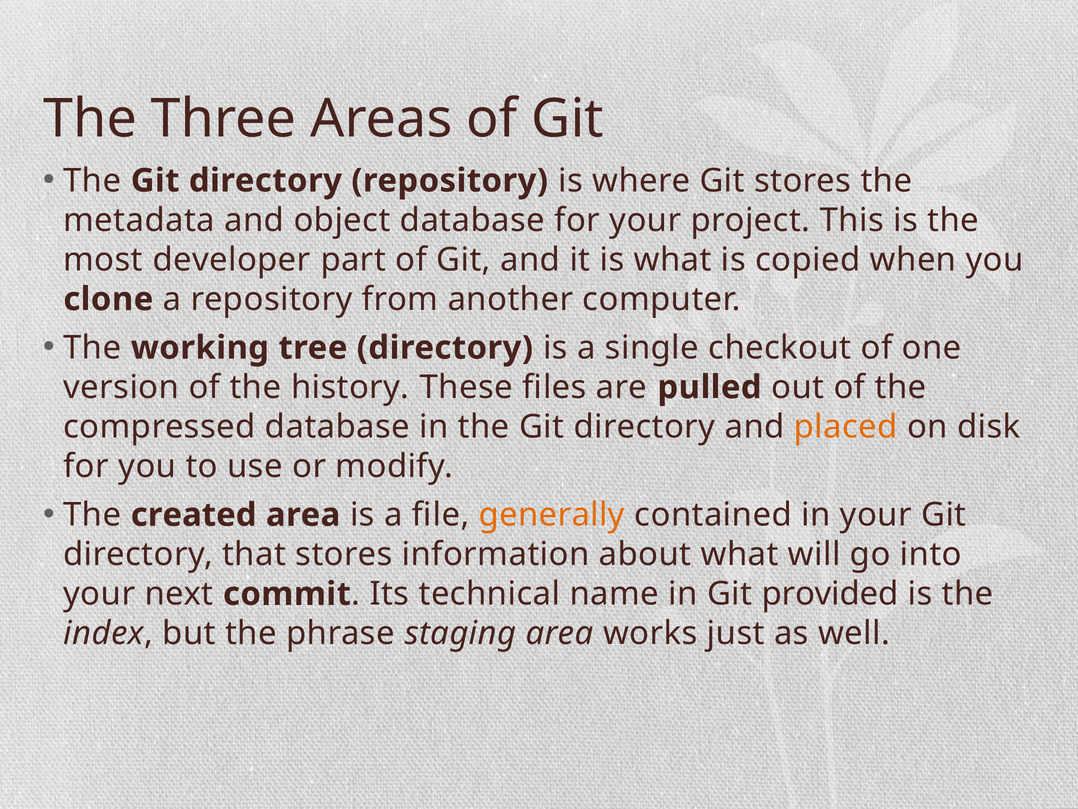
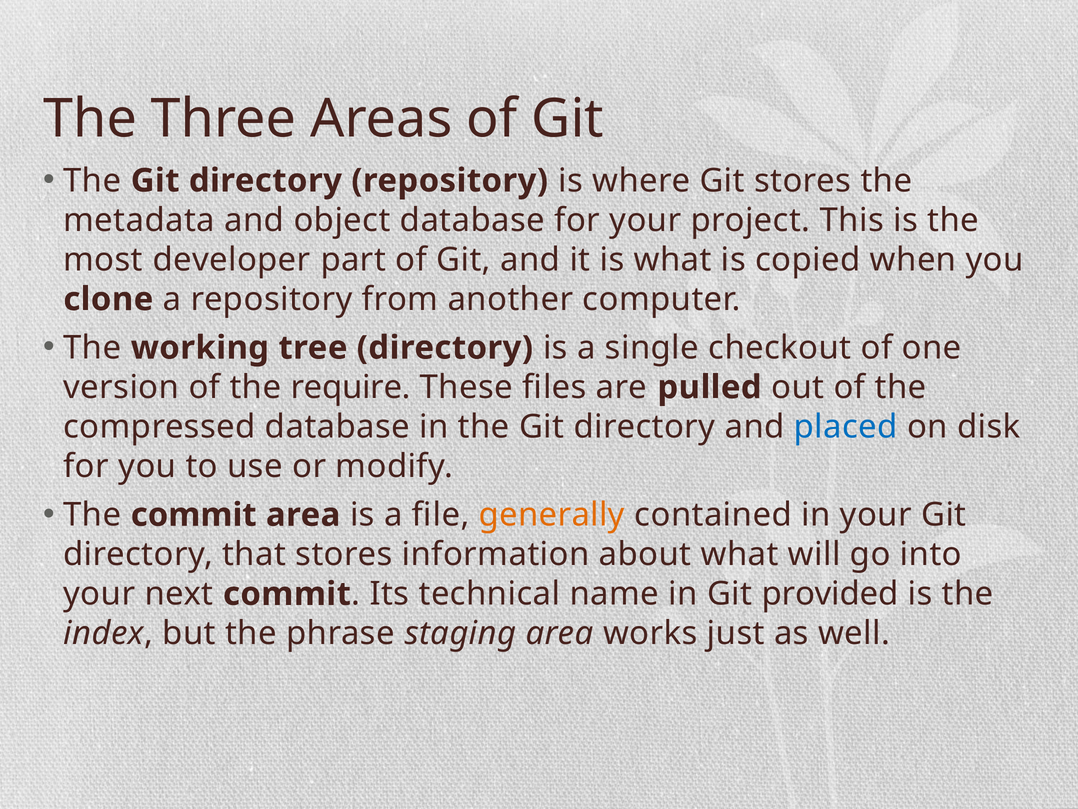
history: history -> require (351, 387)
placed colour: orange -> blue (846, 427)
The created: created -> commit (194, 515)
